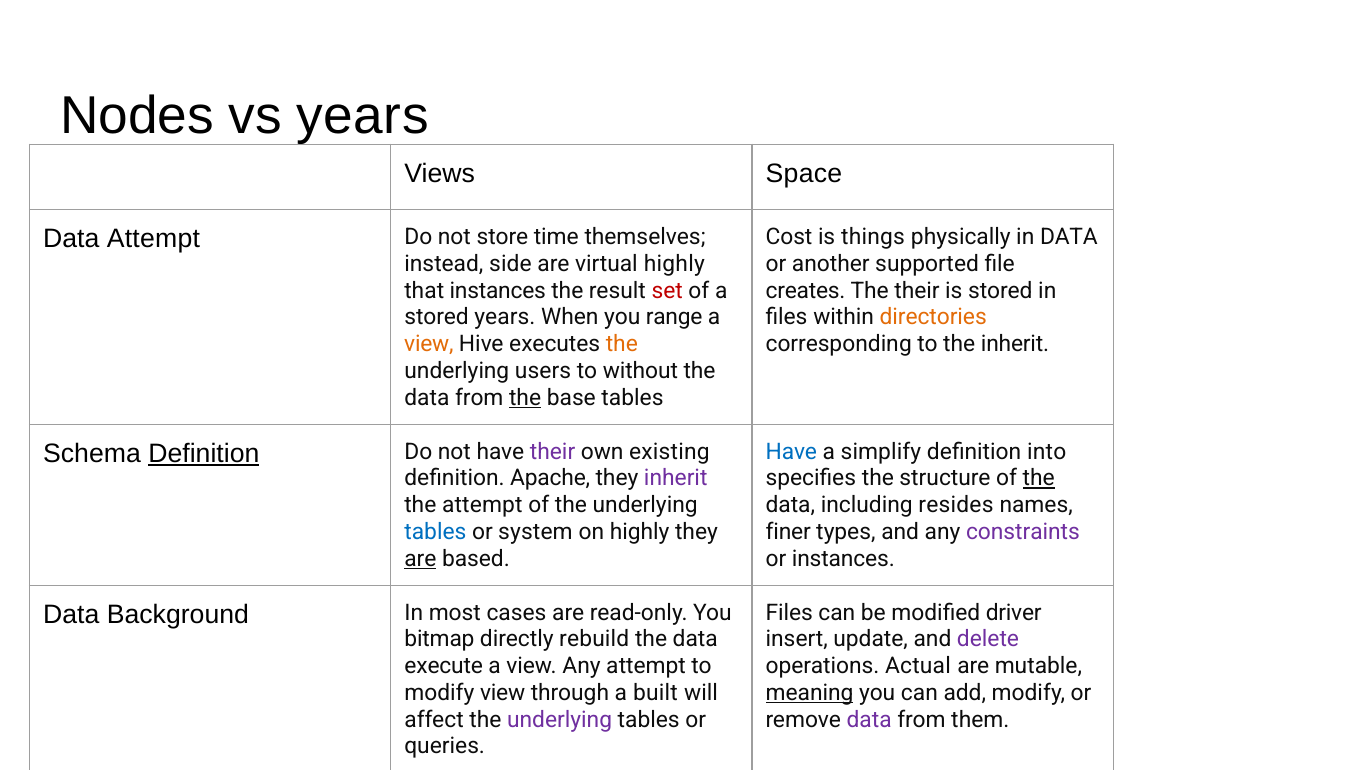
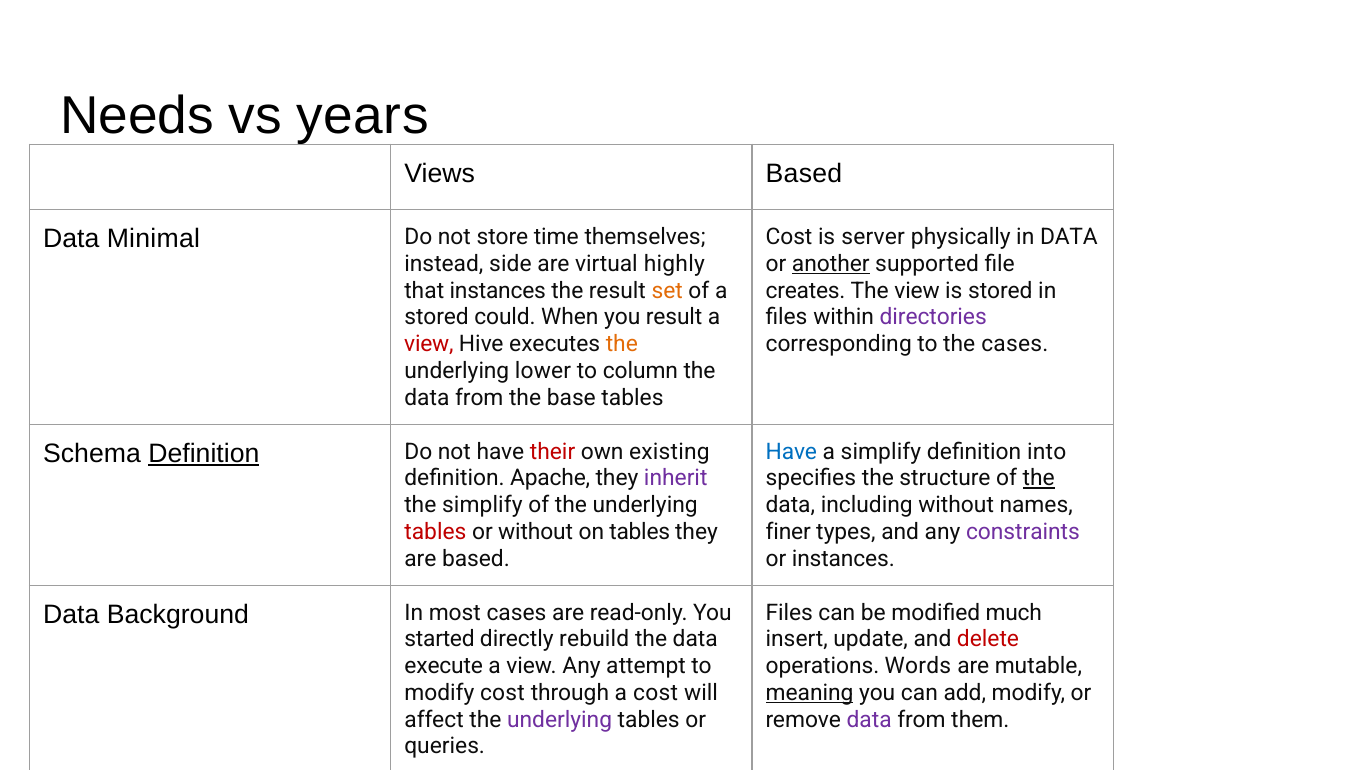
Nodes: Nodes -> Needs (137, 116)
Views Space: Space -> Based (804, 173)
Data Attempt: Attempt -> Minimal (153, 239)
things: things -> server (873, 237)
another underline: none -> present (831, 264)
set colour: red -> orange (667, 291)
The their: their -> view (917, 291)
stored years: years -> could (505, 317)
you range: range -> result (674, 317)
directories colour: orange -> purple (933, 317)
view colour: orange -> red (429, 344)
the inherit: inherit -> cases (1015, 344)
users: users -> lower (543, 371)
without: without -> column (640, 371)
the underline: present -> none (525, 398)
their colour: purple -> red (553, 452)
the attempt: attempt -> simplify (482, 505)
including resides: resides -> without (956, 505)
tables colour: blue -> red (435, 532)
or system: system -> without (536, 532)
on highly: highly -> tables (640, 532)
are underline: present -> none (420, 559)
driver: driver -> much (1014, 613)
bitmap: bitmap -> started (440, 639)
delete colour: purple -> red (988, 639)
Actual: Actual -> Words (918, 666)
modify view: view -> cost (502, 693)
a built: built -> cost (656, 693)
